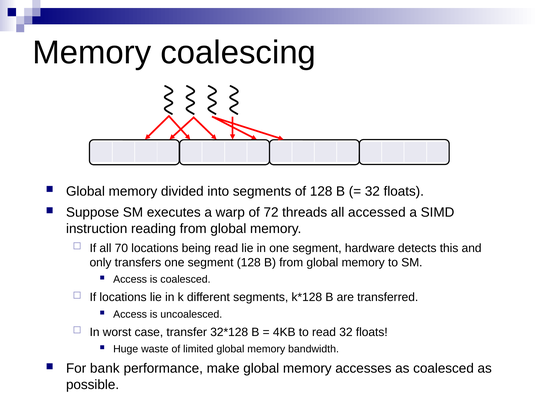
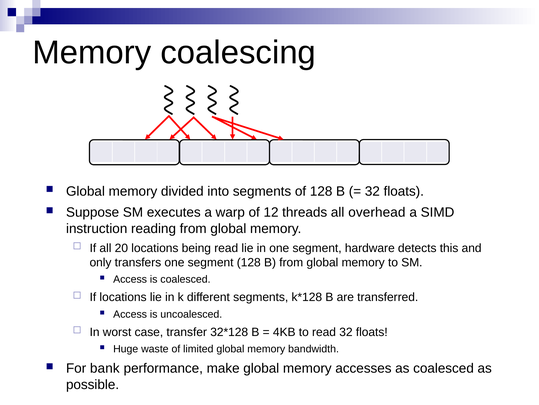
72: 72 -> 12 (271, 212)
accessed: accessed -> overhead (377, 212)
70: 70 -> 20 (121, 248)
